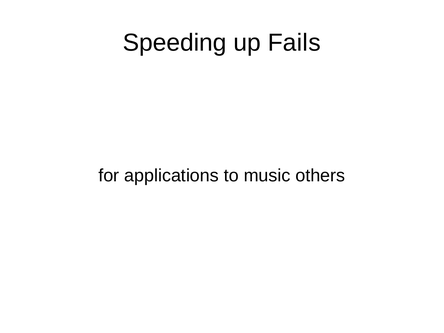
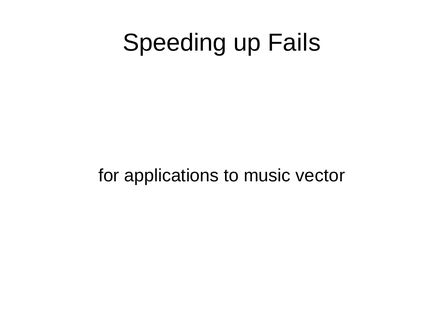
others: others -> vector (320, 176)
